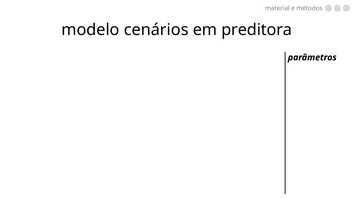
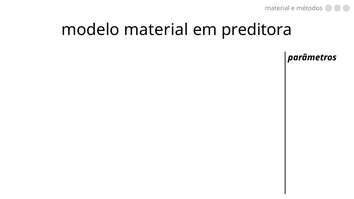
modelo cenários: cenários -> material (156, 30)
